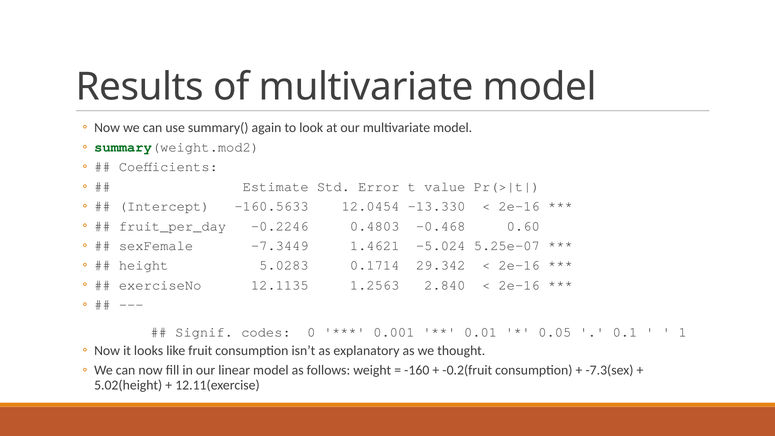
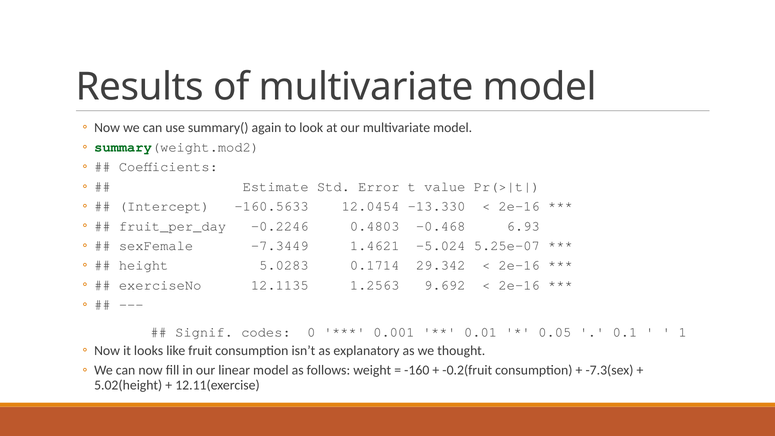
0.60: 0.60 -> 6.93 (523, 226)
2.840: 2.840 -> 9.692 (445, 285)
